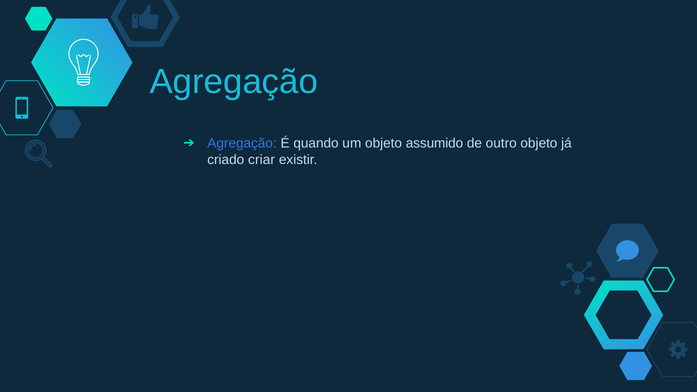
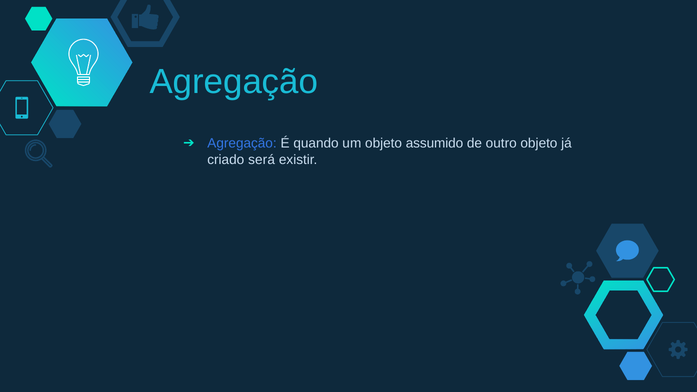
criar: criar -> será (262, 160)
